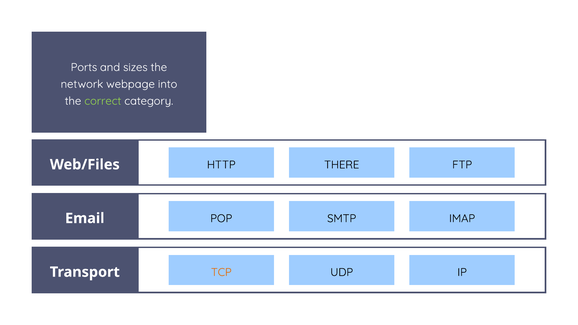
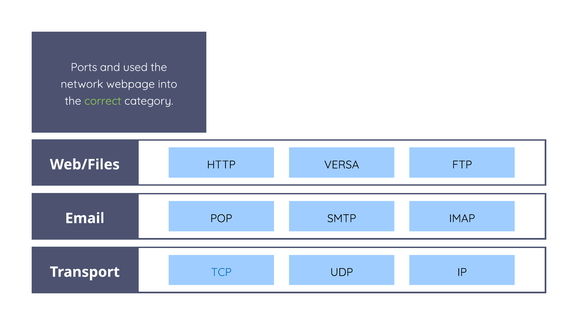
sizes: sizes -> used (135, 67)
THERE: THERE -> VERSA (342, 165)
TCP colour: orange -> blue (221, 272)
